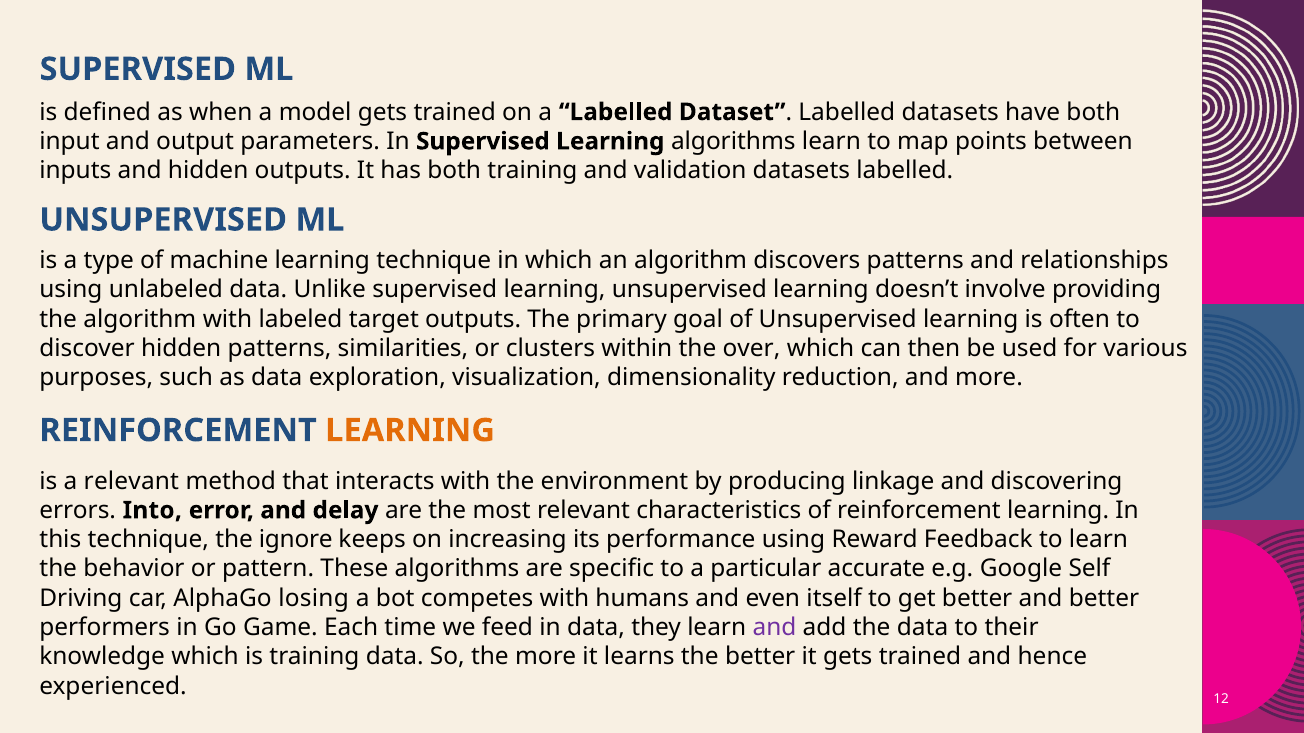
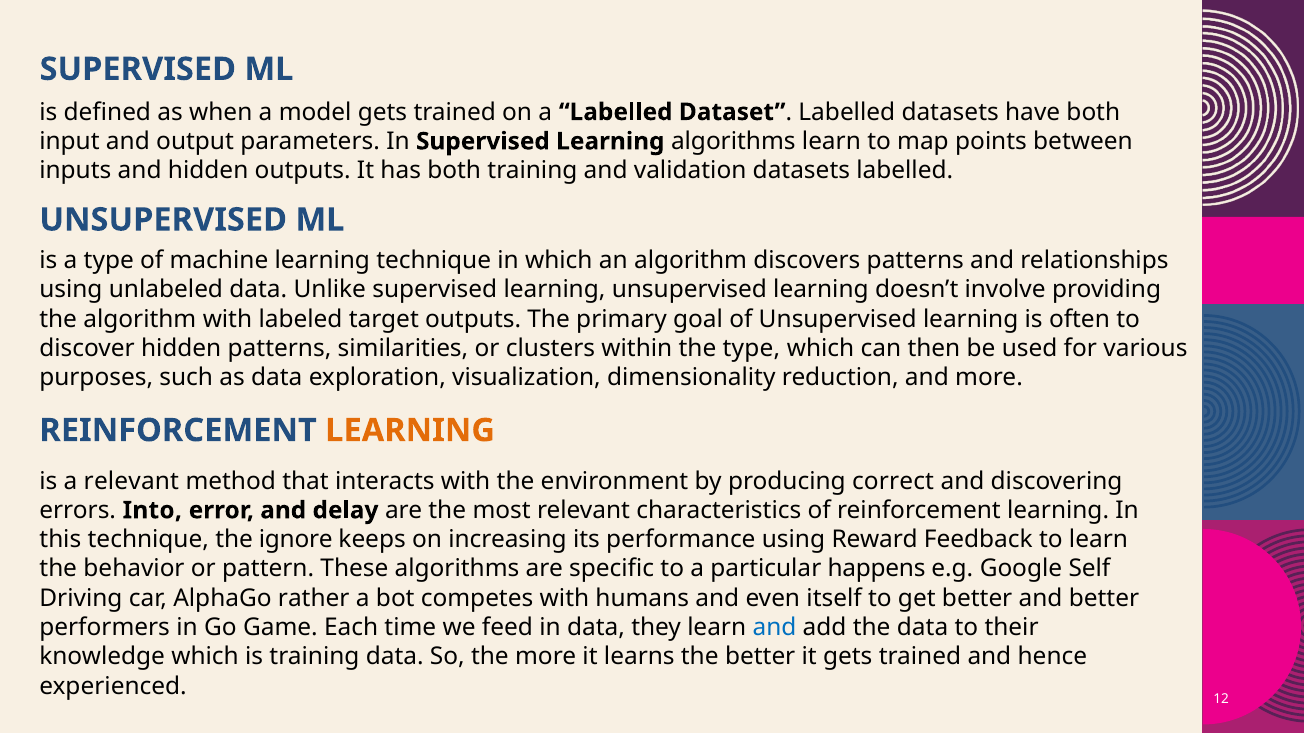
the over: over -> type (751, 349)
linkage: linkage -> correct (893, 481)
accurate: accurate -> happens (877, 569)
losing: losing -> rather (314, 599)
and colour: purple -> blue (774, 628)
